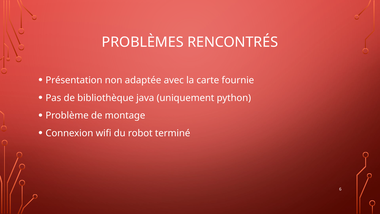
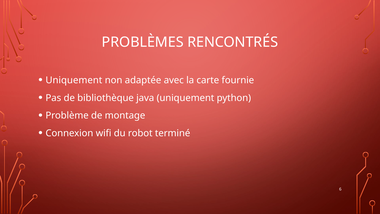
Présentation: Présentation -> Uniquement (74, 80)
